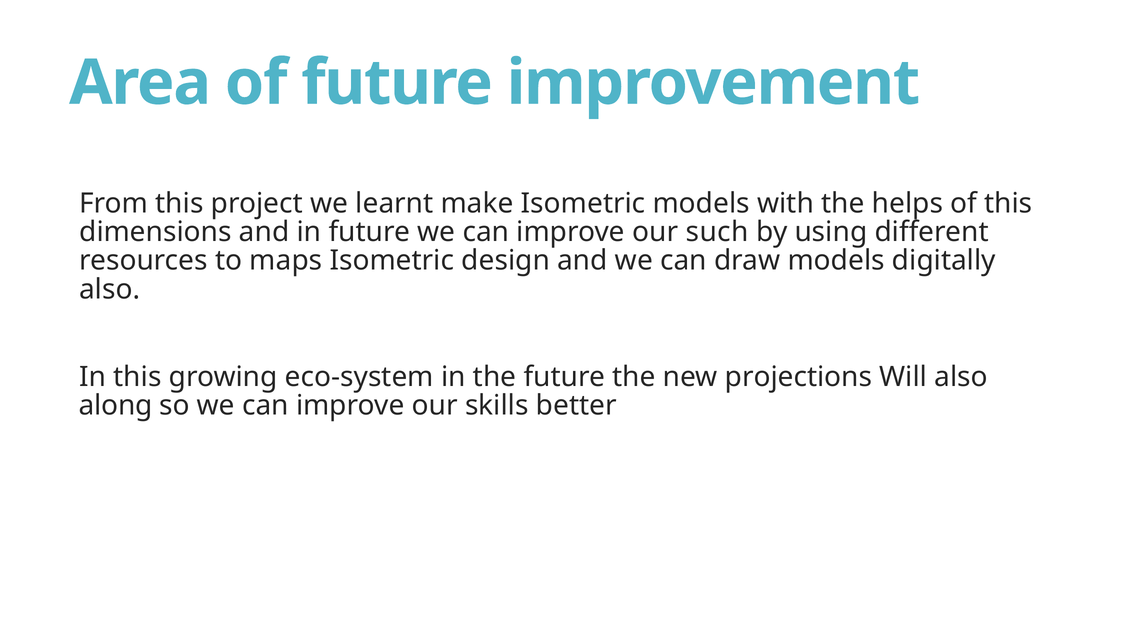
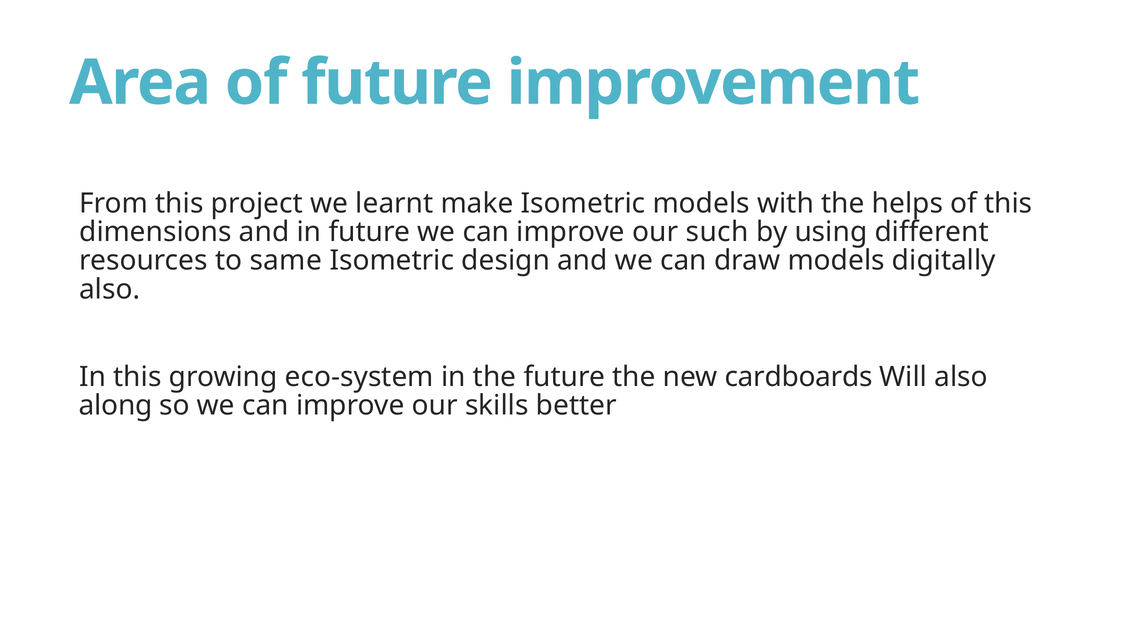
maps: maps -> same (286, 261)
projections: projections -> cardboards (799, 377)
